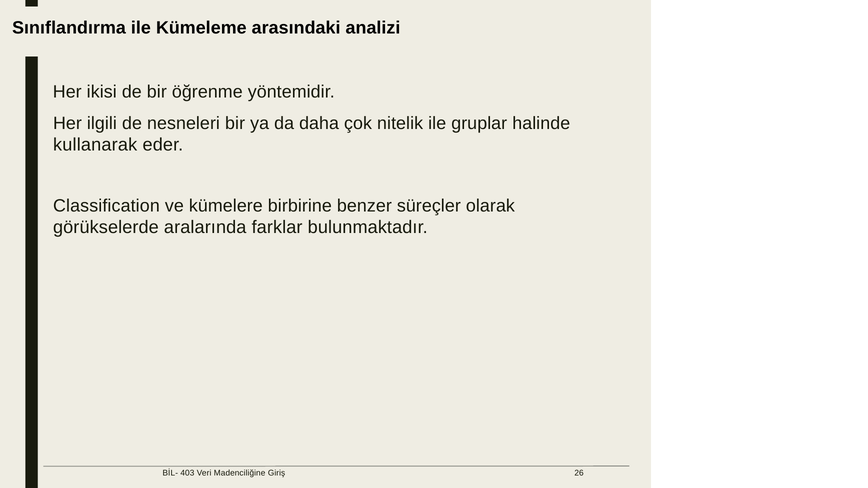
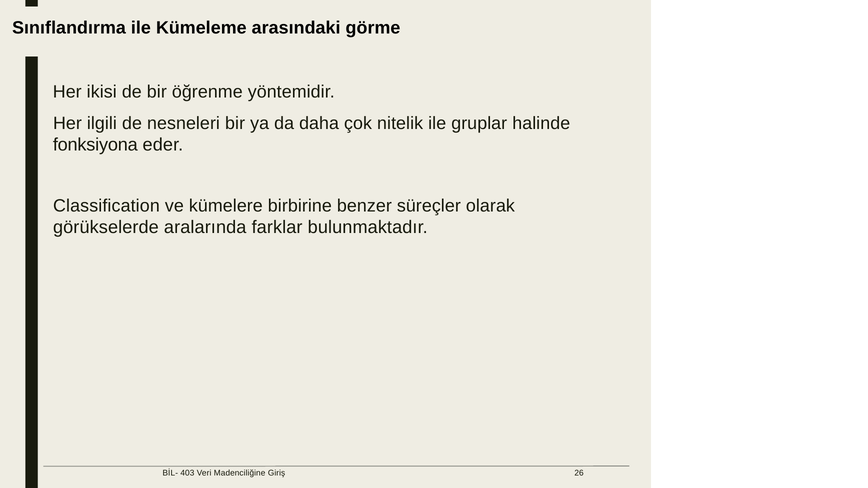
analizi: analizi -> görme (373, 28)
kullanarak: kullanarak -> fonksiyona (95, 145)
